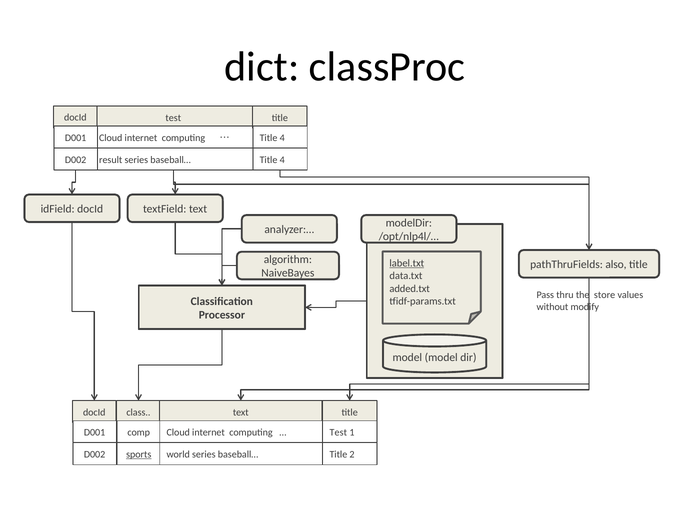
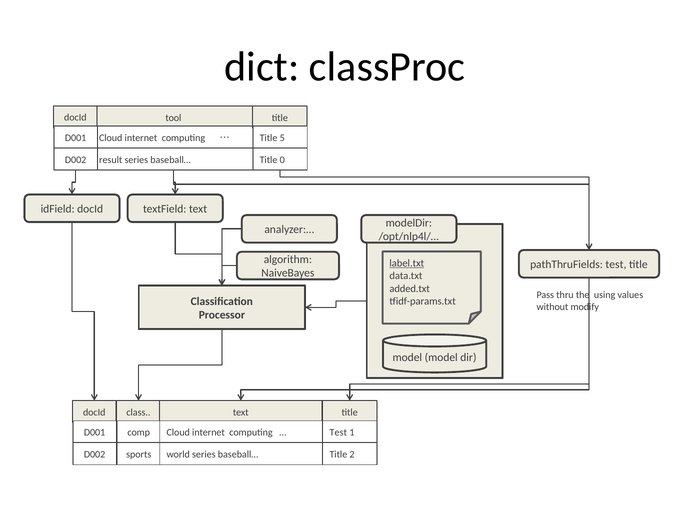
test: test -> tool (173, 118)
4: 4 -> 5 (282, 138)
4: 4 -> 0 (282, 160)
pathThruFields also: also -> test (616, 265)
store: store -> using (605, 295)
sports underline: present -> none (139, 455)
